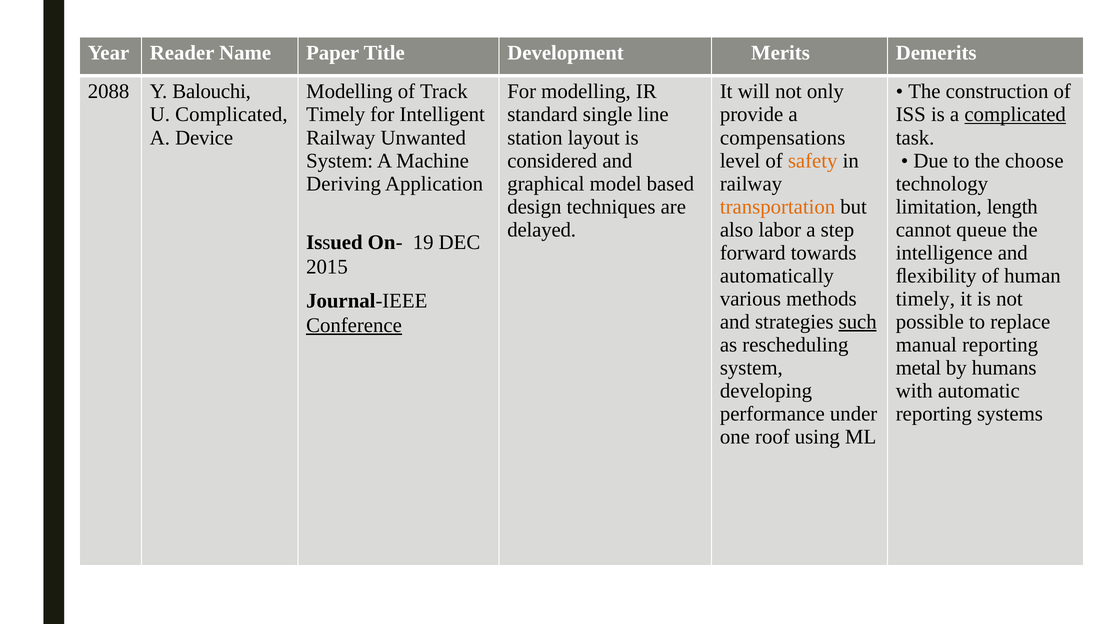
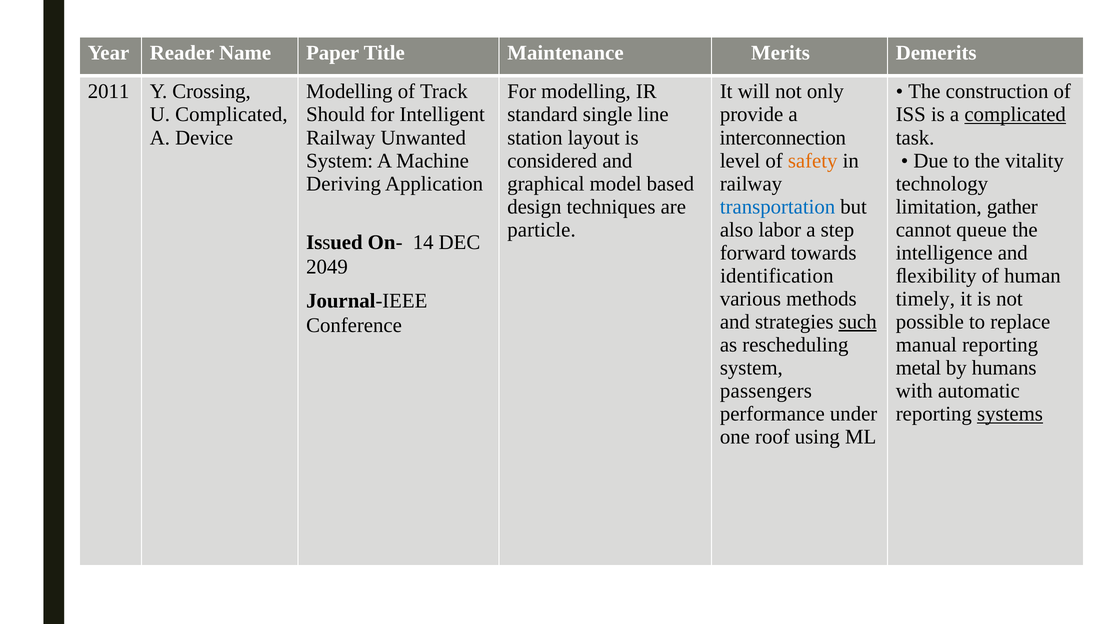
Development: Development -> Maintenance (565, 53)
2088: 2088 -> 2011 (109, 92)
Balouchi: Balouchi -> Crossing (212, 92)
Timely: Timely -> Should (336, 115)
compensations: compensations -> interconnection (783, 138)
choose: choose -> vitality (1034, 161)
transportation colour: orange -> blue (778, 207)
length: length -> gather (1012, 207)
delayed: delayed -> particle (542, 230)
19: 19 -> 14 (423, 242)
2015: 2015 -> 2049 (327, 267)
automatically: automatically -> identification (777, 276)
Conference underline: present -> none (354, 325)
developing: developing -> passengers (766, 391)
systems underline: none -> present (1010, 414)
